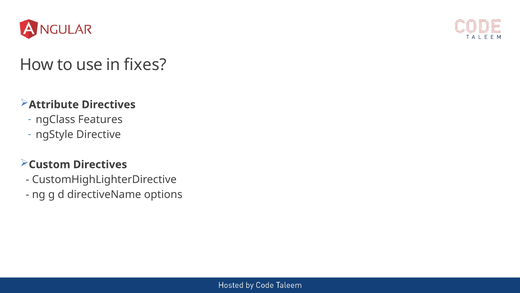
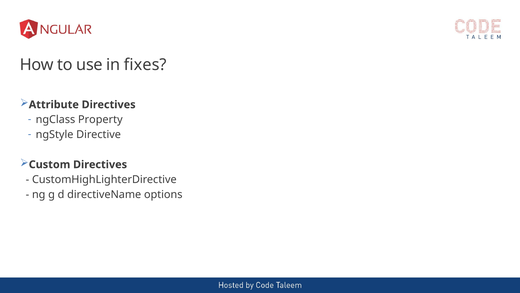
Features: Features -> Property (100, 119)
